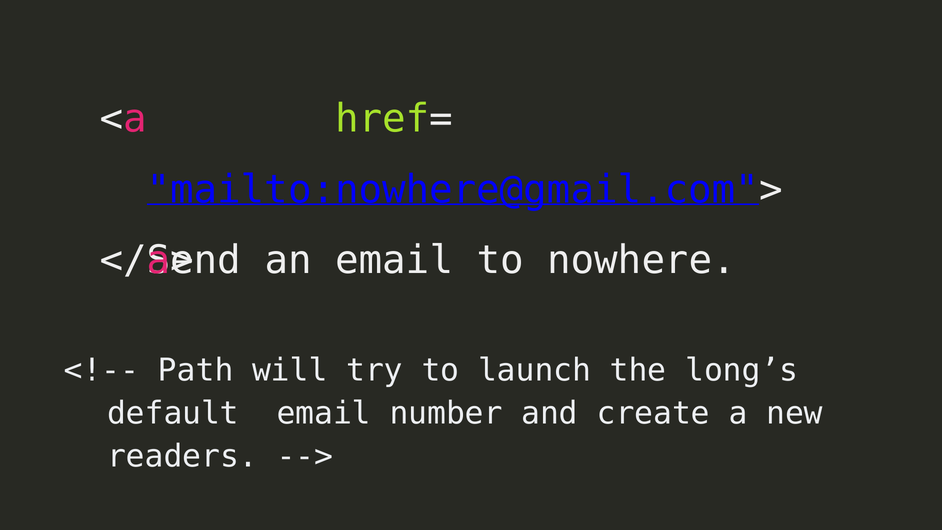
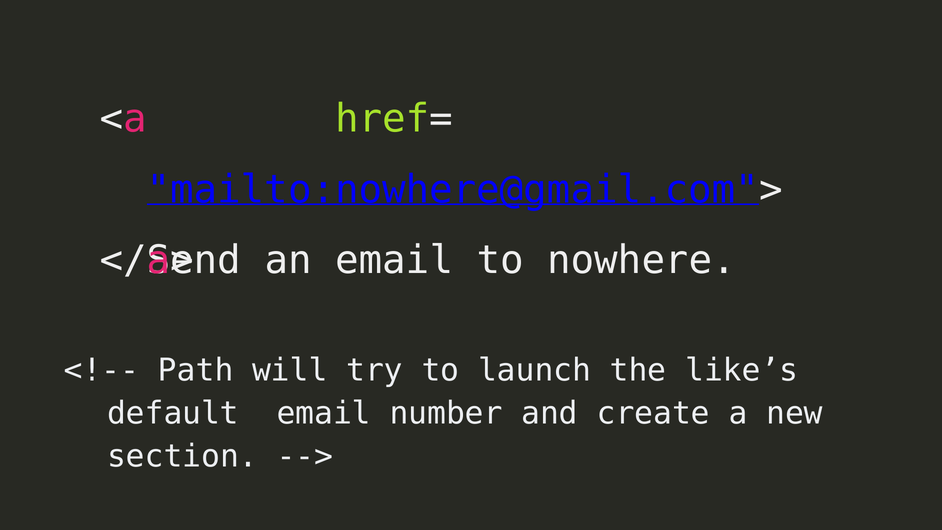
long’s: long’s -> like’s (742, 370)
readers: readers -> section (182, 456)
